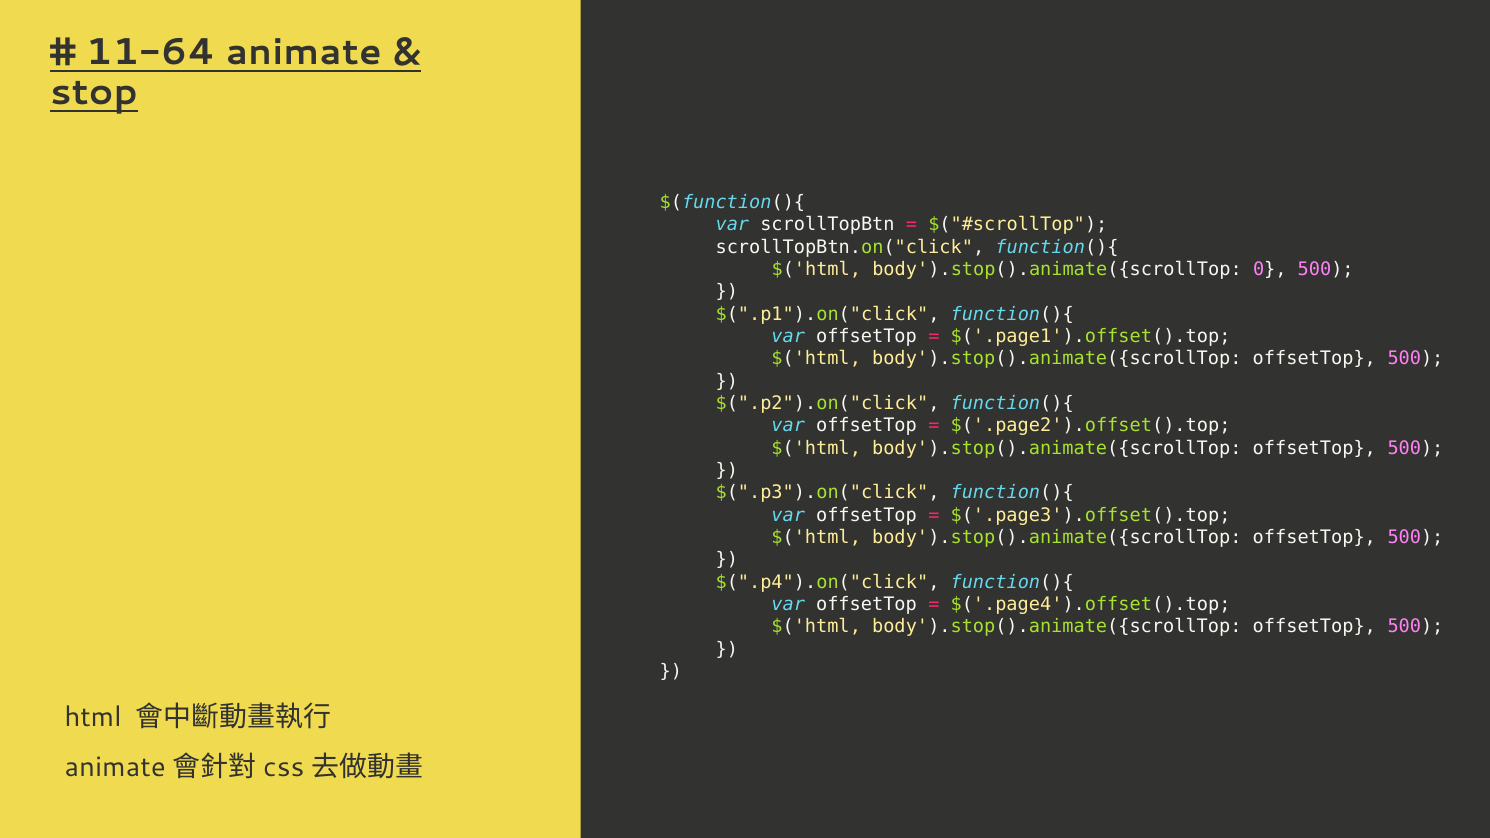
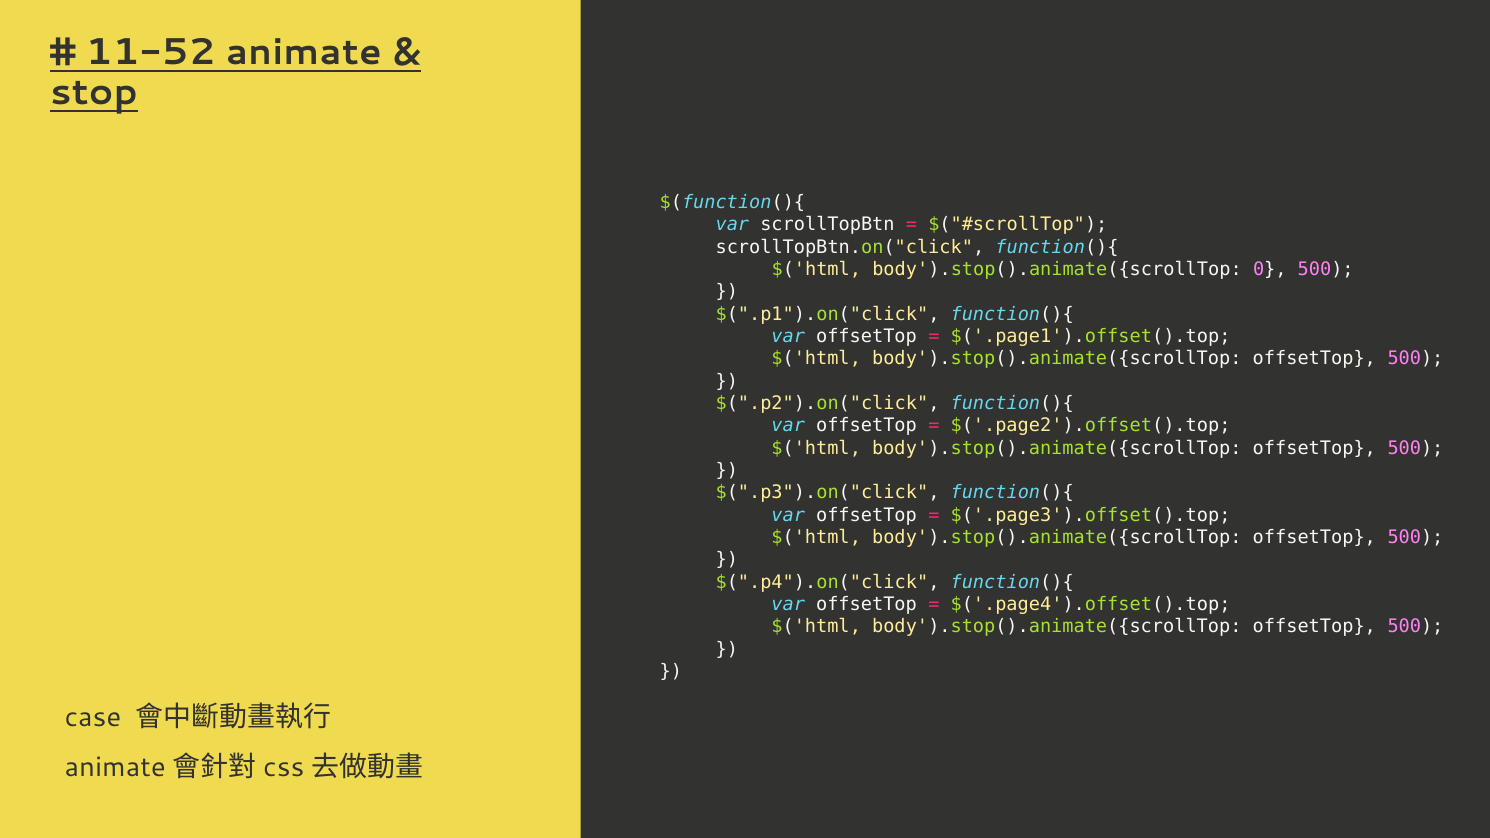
11-64: 11-64 -> 11-52 (151, 52)
html: html -> case (93, 717)
